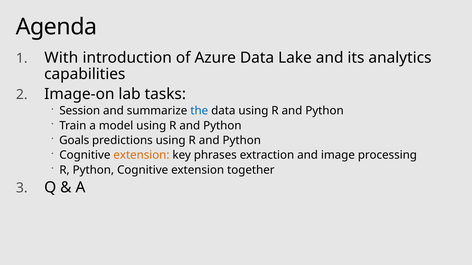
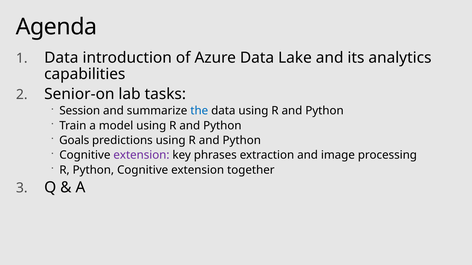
With: With -> Data (61, 58)
Image-on: Image-on -> Senior-on (79, 94)
extension colour: orange -> purple (141, 155)
